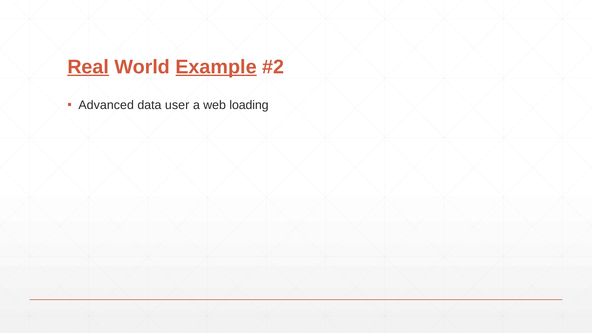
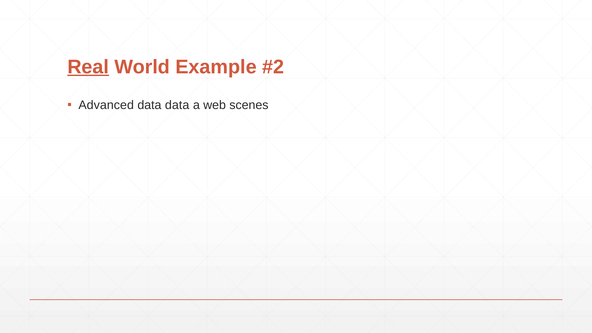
Example underline: present -> none (216, 67)
data user: user -> data (177, 105)
loading: loading -> scenes (249, 105)
